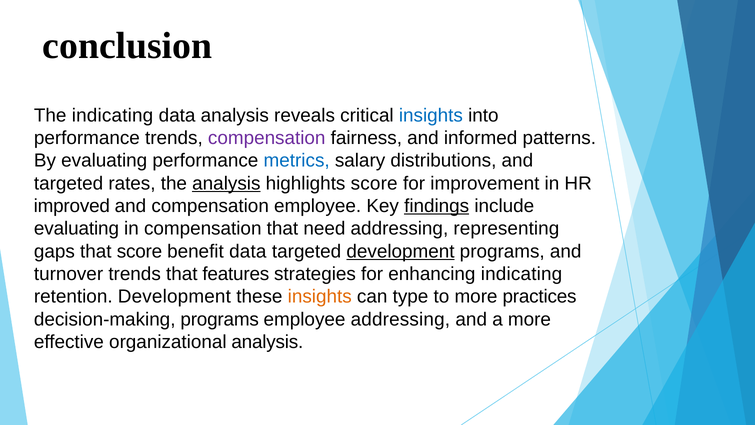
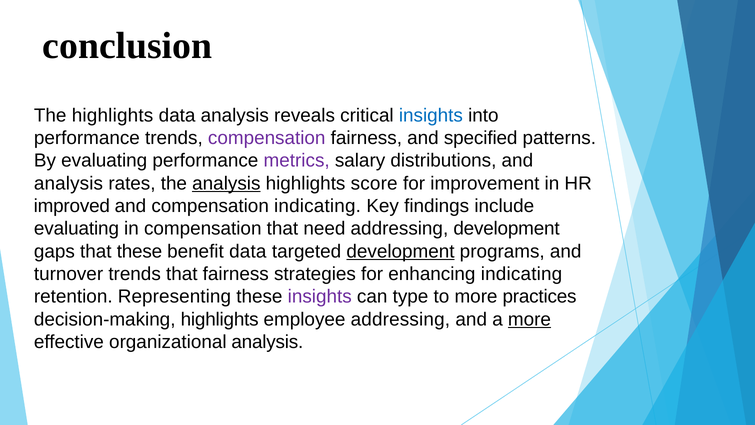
The indicating: indicating -> highlights (113, 115)
informed: informed -> specified (481, 138)
metrics colour: blue -> purple (297, 160)
targeted: targeted -> analysis (69, 183)
compensation employee: employee -> indicating (317, 206)
findings underline: present -> none (437, 206)
addressing representing: representing -> development (507, 228)
that score: score -> these (139, 251)
that features: features -> fairness (236, 274)
retention Development: Development -> Representing (174, 296)
insights colour: orange -> purple (320, 296)
decision-making programs: programs -> highlights (220, 319)
more underline: none -> present (529, 319)
